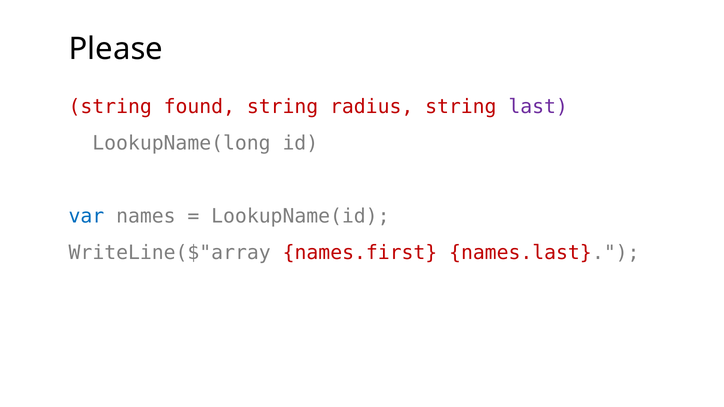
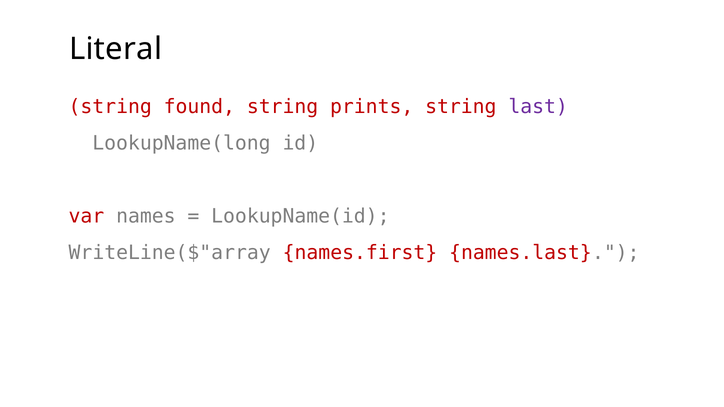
Please: Please -> Literal (116, 49)
radius: radius -> prints (372, 107)
var colour: blue -> red (86, 216)
